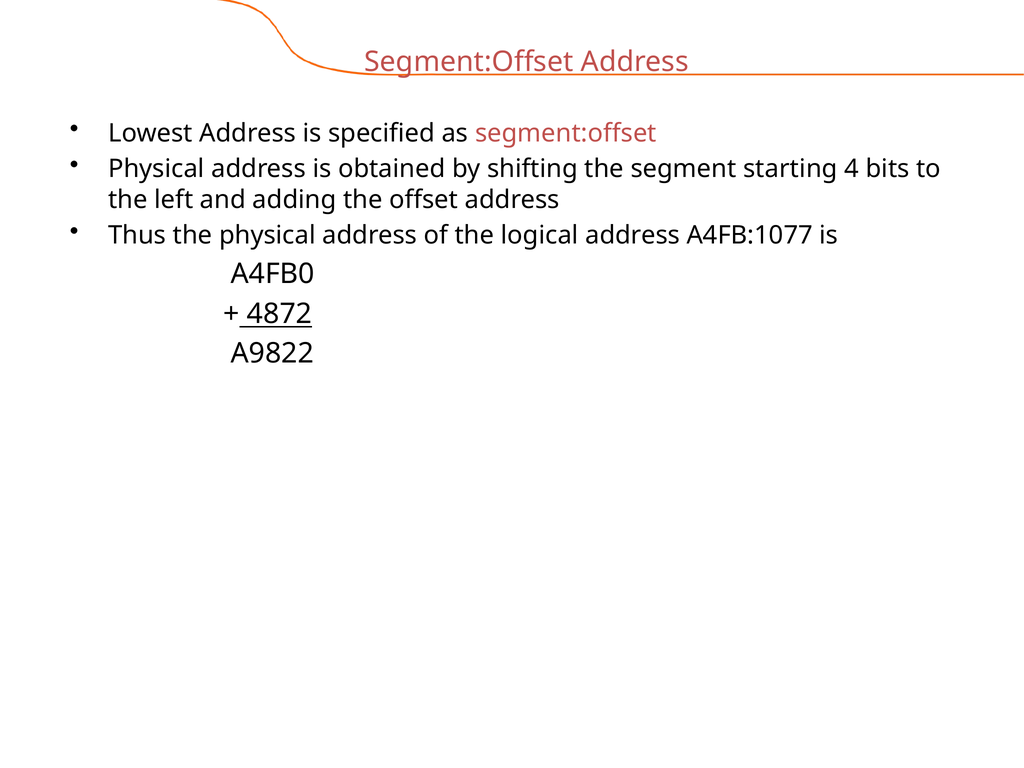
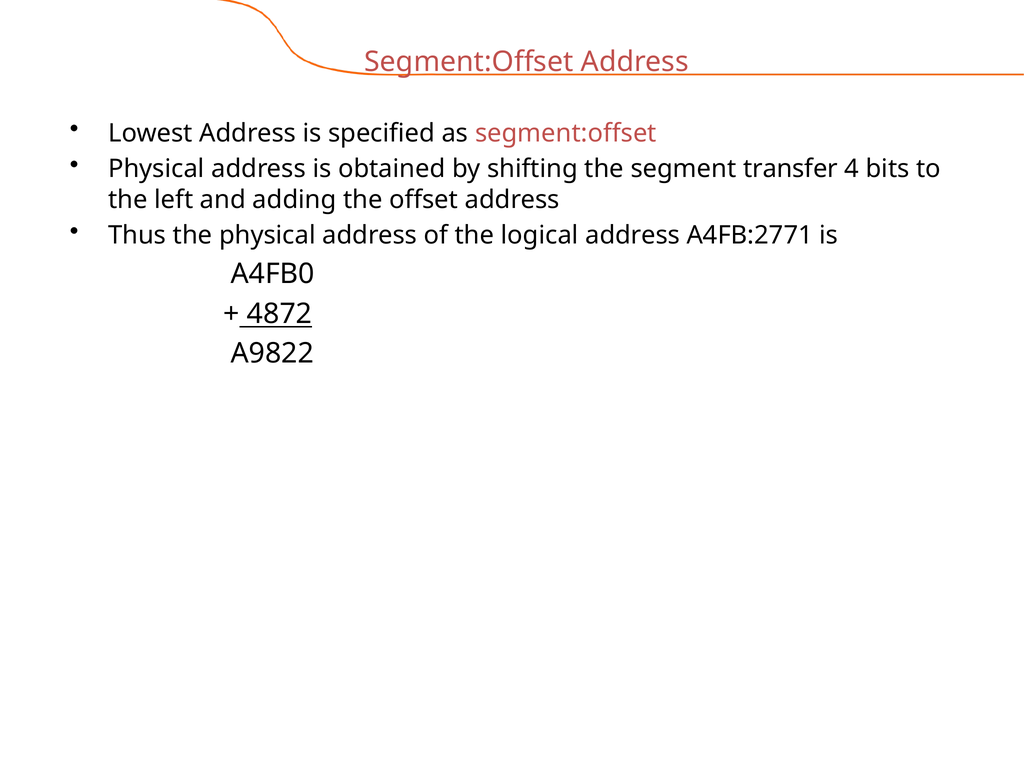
starting: starting -> transfer (790, 169)
A4FB:1077: A4FB:1077 -> A4FB:2771 (750, 235)
